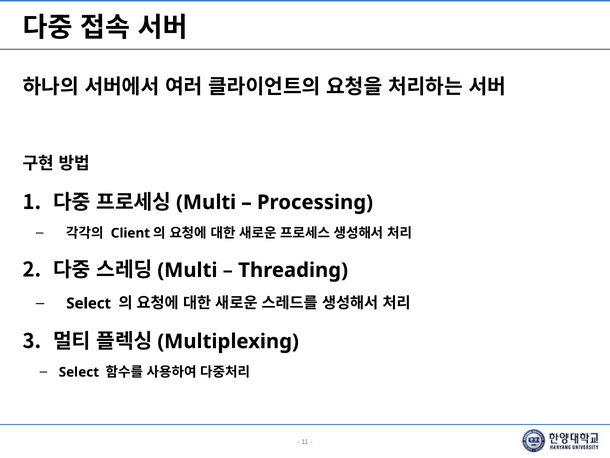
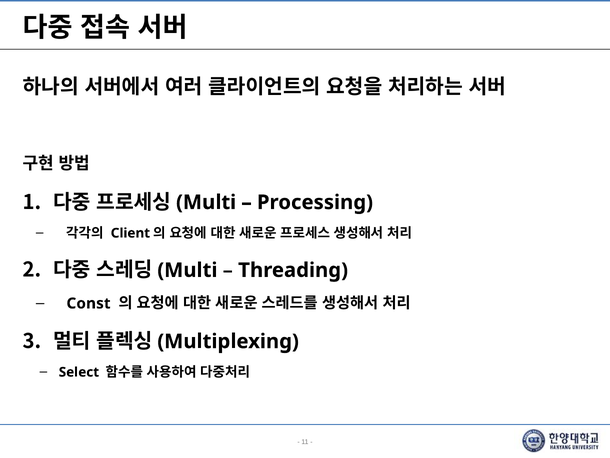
Select: Select -> Const (89, 303)
